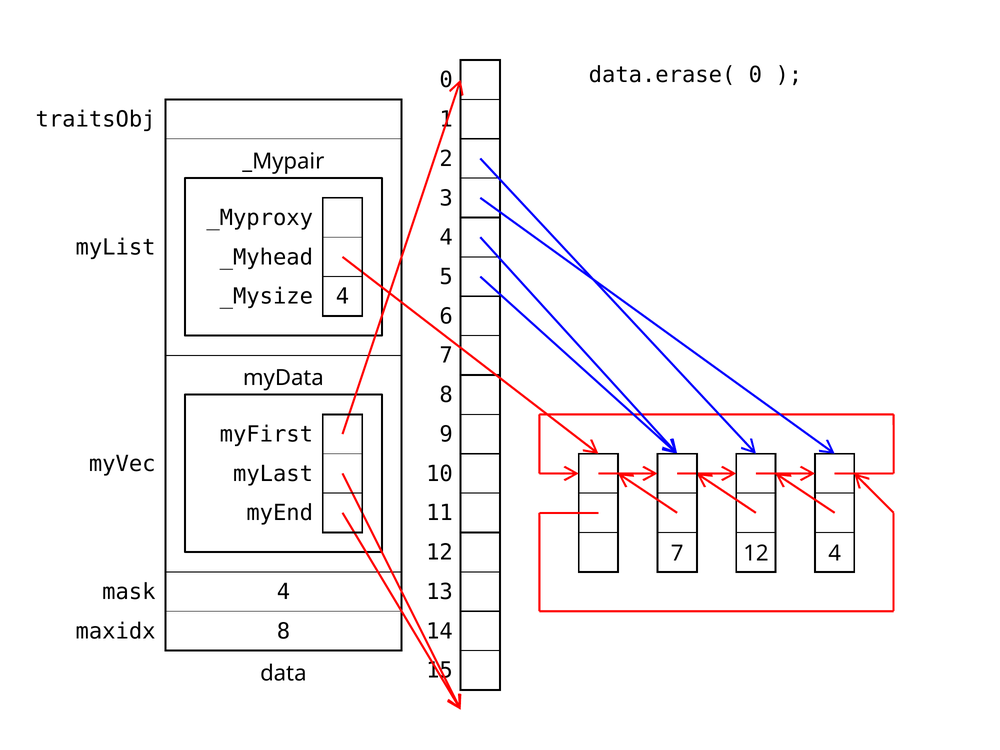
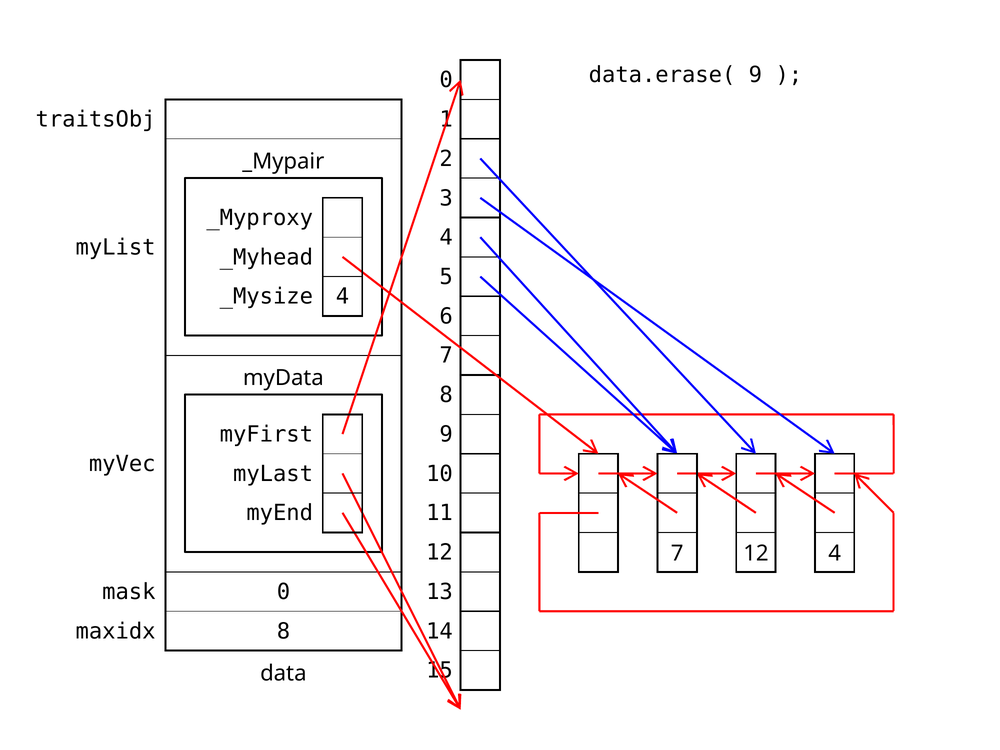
data.erase( 0: 0 -> 9 (755, 75)
mask 4: 4 -> 0 (283, 592)
